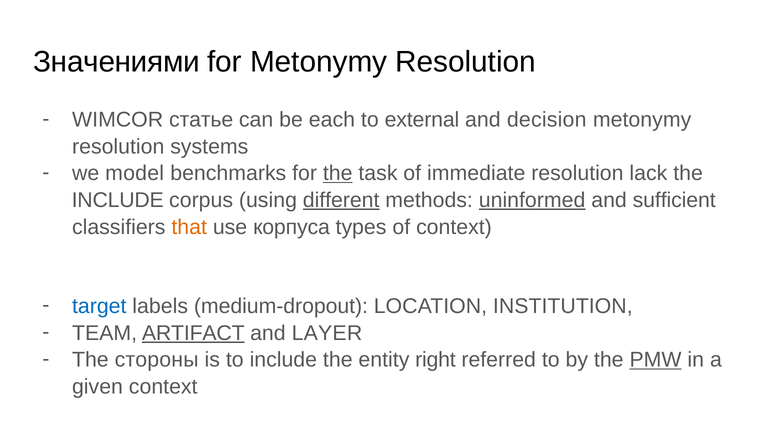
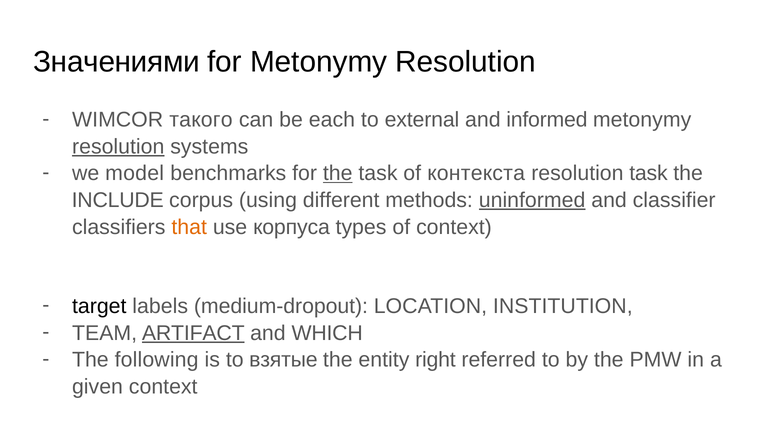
статье: статье -> такого (201, 120)
decision: decision -> informed (547, 120)
resolution underline: none -> present (118, 147)
immediate: immediate -> контекста (476, 173)
resolution lack: lack -> task (648, 173)
different underline: present -> none (341, 200)
sufficient: sufficient -> classifier (674, 200)
target colour: blue -> black (99, 306)
LAYER: LAYER -> WHICH (327, 333)
стороны: стороны -> following (157, 360)
to include: include -> взятые (283, 360)
PMW underline: present -> none (656, 360)
